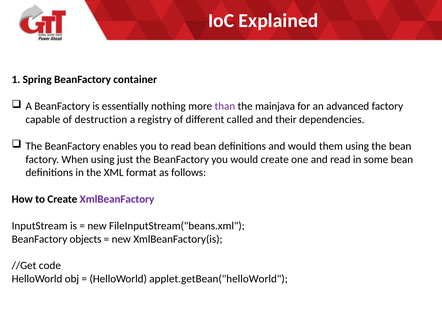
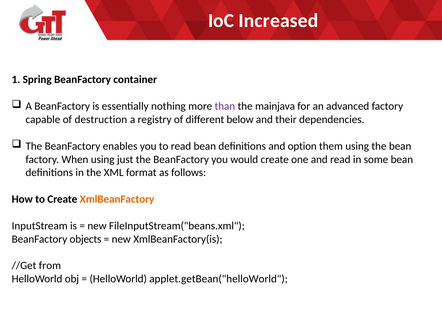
Explained: Explained -> Increased (279, 21)
called: called -> below (240, 119)
and would: would -> option (302, 146)
XmlBeanFactory colour: purple -> orange (117, 199)
code: code -> from (50, 265)
